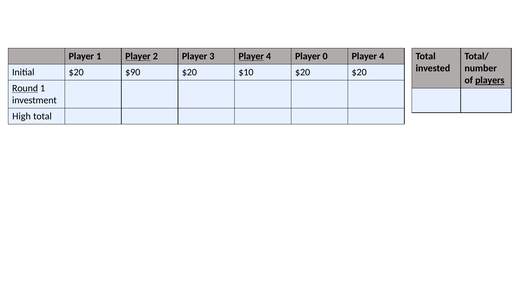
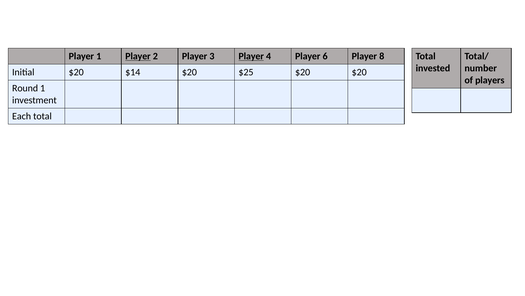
0: 0 -> 6 (325, 56)
4: 4 -> 8 (382, 56)
$90: $90 -> $14 (133, 72)
$10: $10 -> $25 (246, 72)
players underline: present -> none (490, 80)
Round underline: present -> none (25, 88)
High: High -> Each (22, 116)
